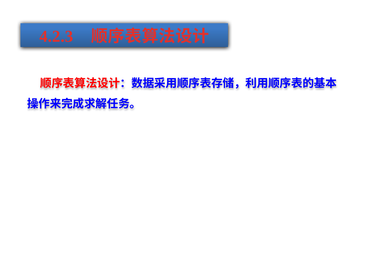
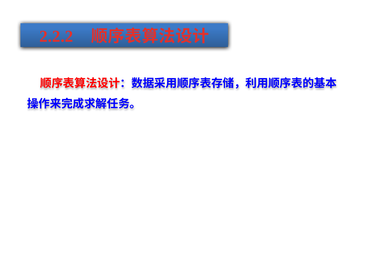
4.2.3: 4.2.3 -> 2.2.2 (56, 36)
